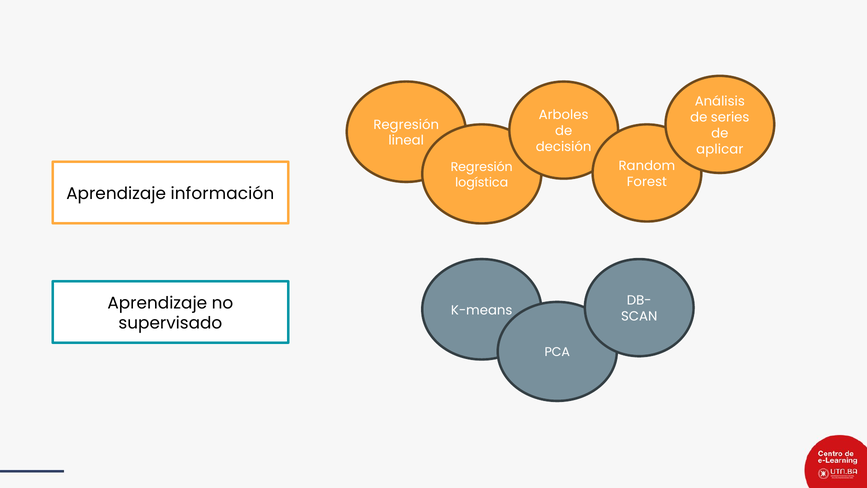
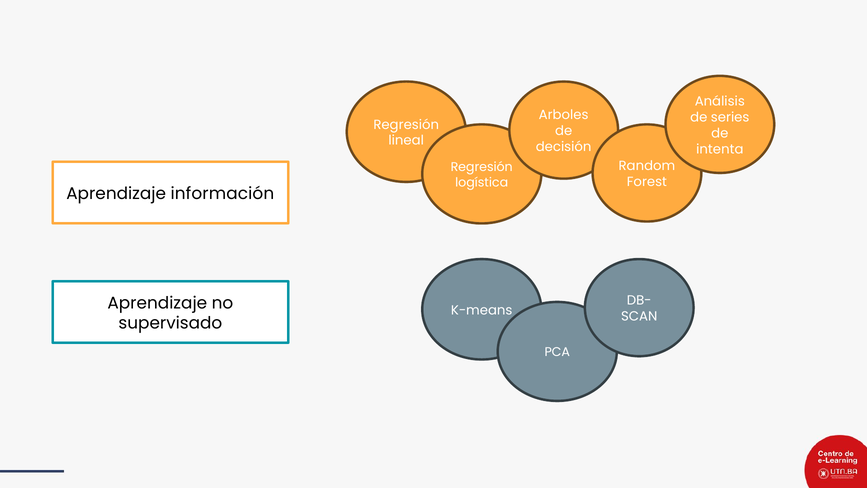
aplicar: aplicar -> intenta (720, 149)
